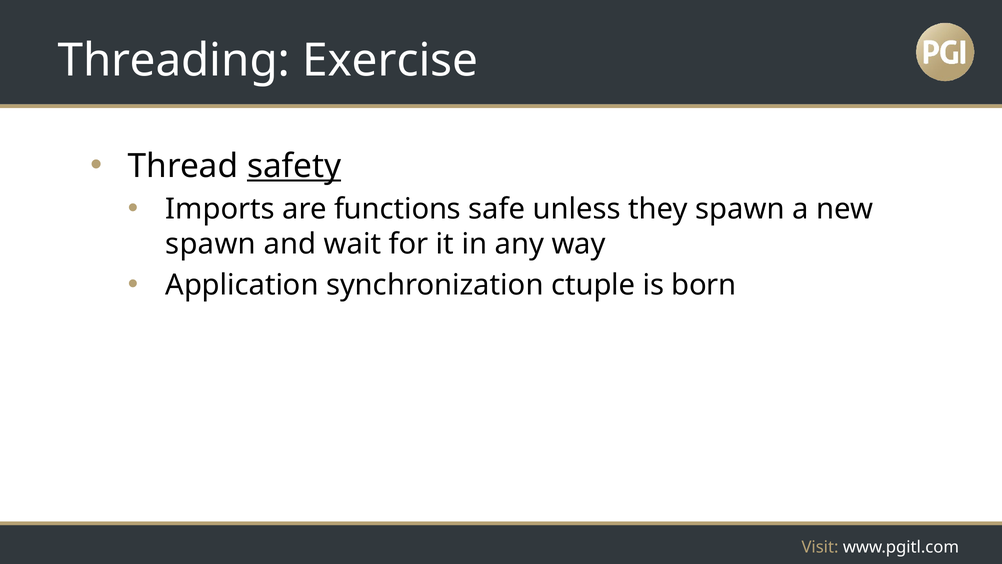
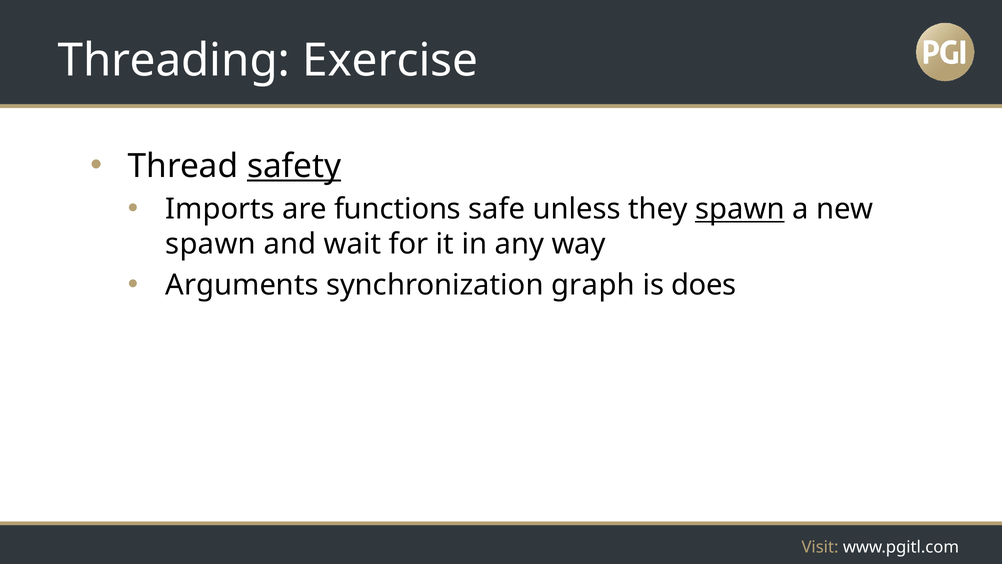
spawn underline: none -> present (740, 209)
Application: Application -> Arguments (242, 285)
ctuple: ctuple -> graph (593, 285)
born: born -> does (704, 285)
